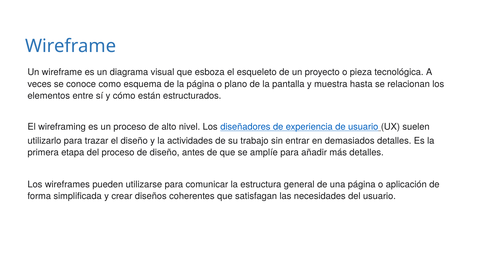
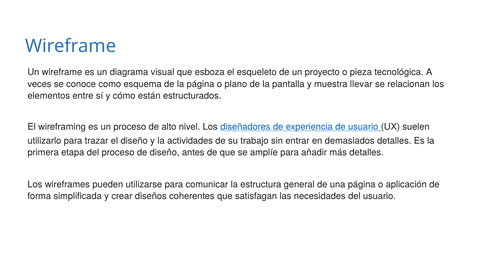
hasta: hasta -> llevar (361, 84)
